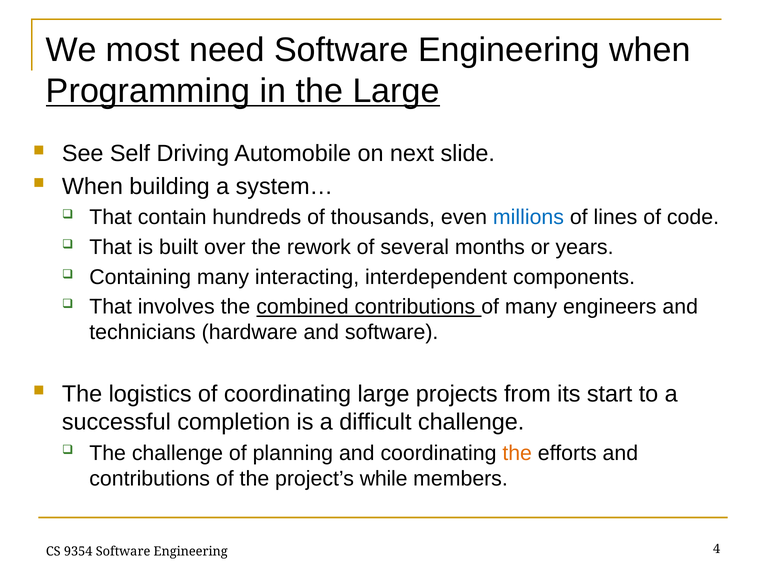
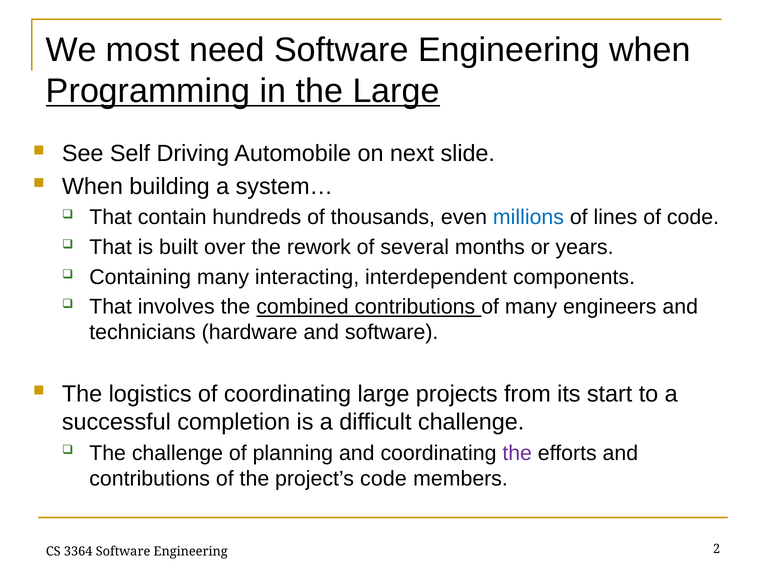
the colour: orange -> purple (517, 453)
project’s while: while -> code (383, 478)
9354: 9354 -> 3364 (78, 551)
4: 4 -> 2 (717, 549)
